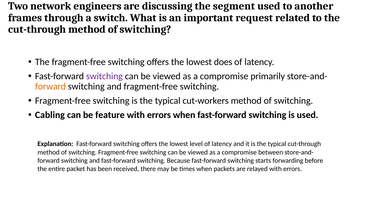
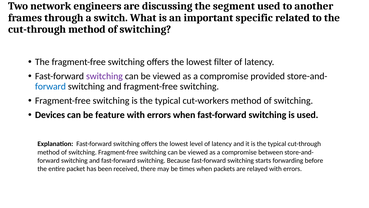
request: request -> specific (254, 18)
does: does -> filter (223, 62)
primarily: primarily -> provided (268, 76)
forward colour: orange -> blue (50, 86)
Cabling: Cabling -> Devices (50, 115)
